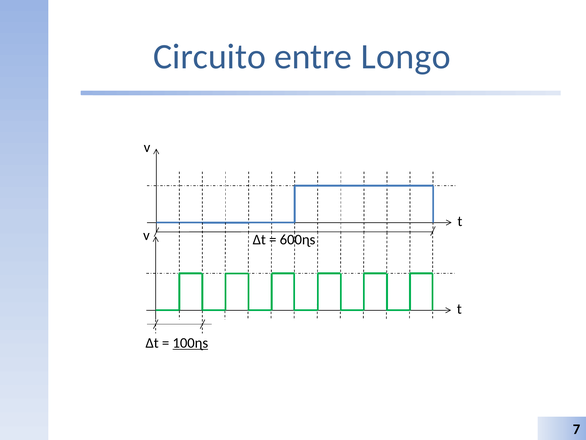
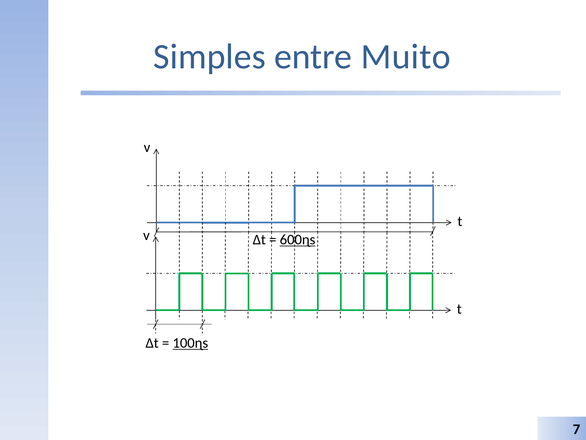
Circuito: Circuito -> Simples (210, 57)
Longo: Longo -> Muito (406, 57)
600ɳs underline: none -> present (298, 239)
